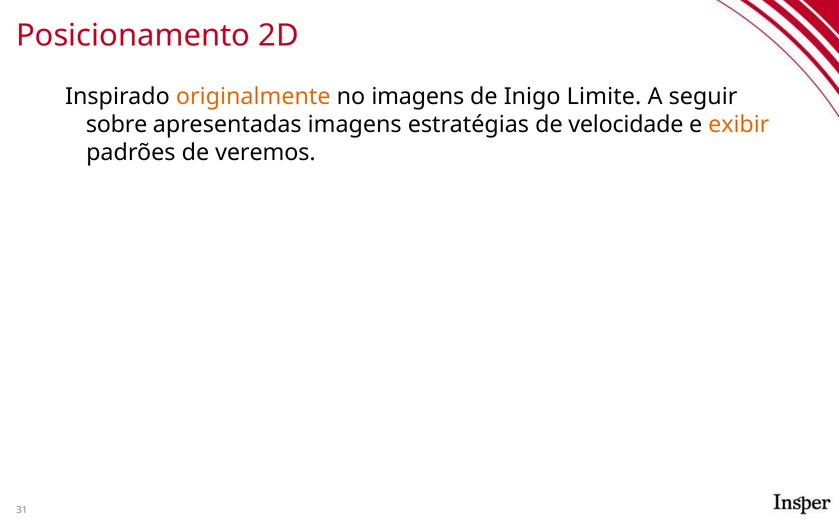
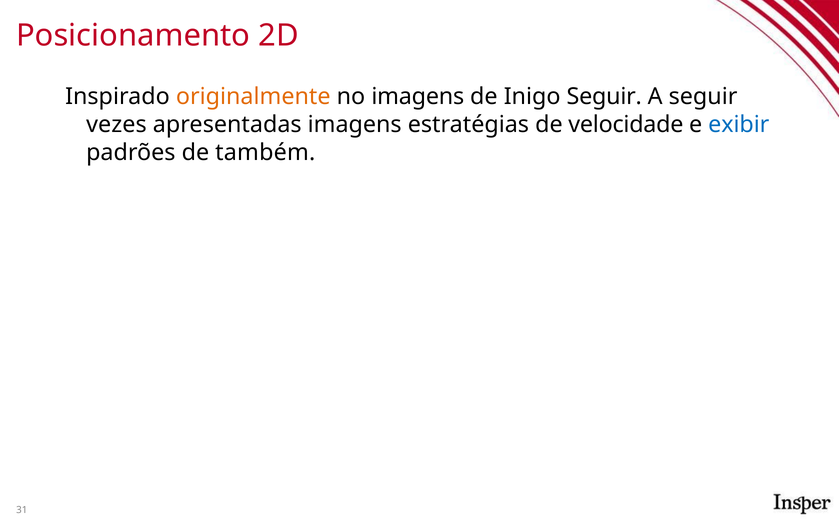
Inigo Limite: Limite -> Seguir (604, 97)
sobre: sobre -> vezes (116, 125)
exibir colour: orange -> blue (739, 125)
veremos: veremos -> também (265, 153)
